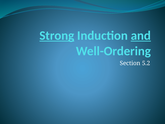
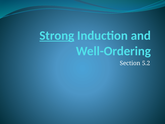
and underline: present -> none (141, 36)
